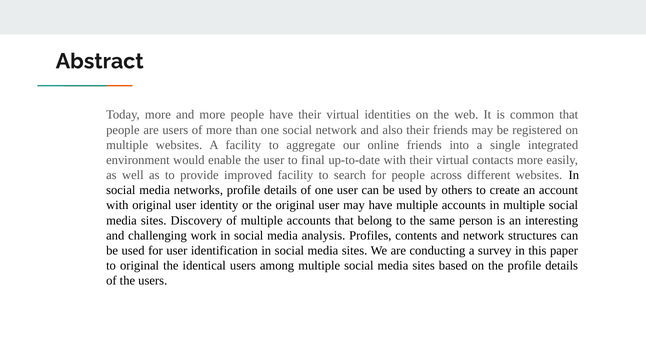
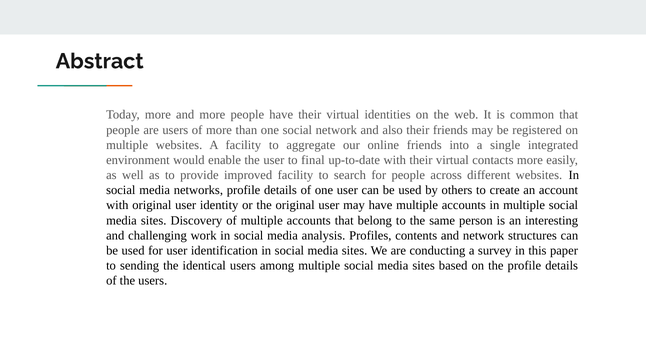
to original: original -> sending (140, 266)
